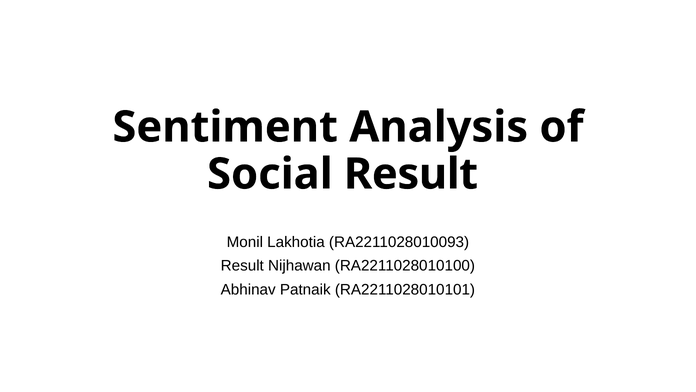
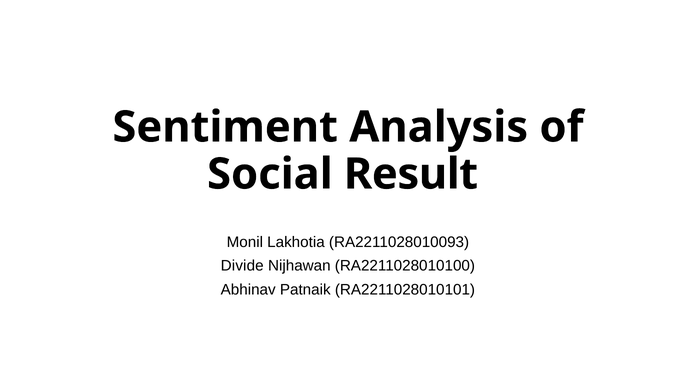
Result: Result -> Divide (242, 266)
